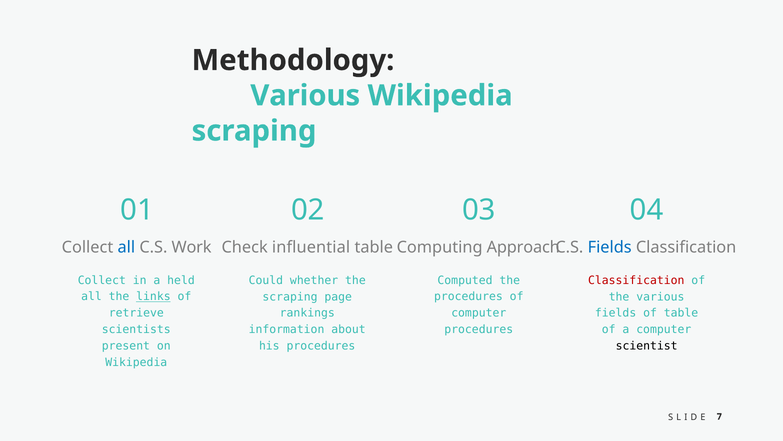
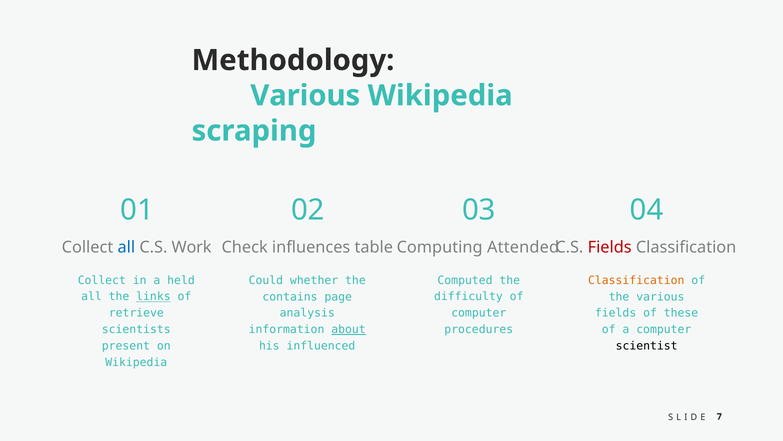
influential: influential -> influences (311, 247)
Approach: Approach -> Attended (523, 247)
Fields colour: blue -> red (610, 247)
Classification colour: red -> orange (636, 280)
procedures: procedures -> difficulty (468, 296)
scraping: scraping -> contains (290, 296)
rankings: rankings -> analysis (307, 313)
of table: table -> these (681, 313)
about underline: none -> present (349, 329)
his procedures: procedures -> influenced (321, 346)
